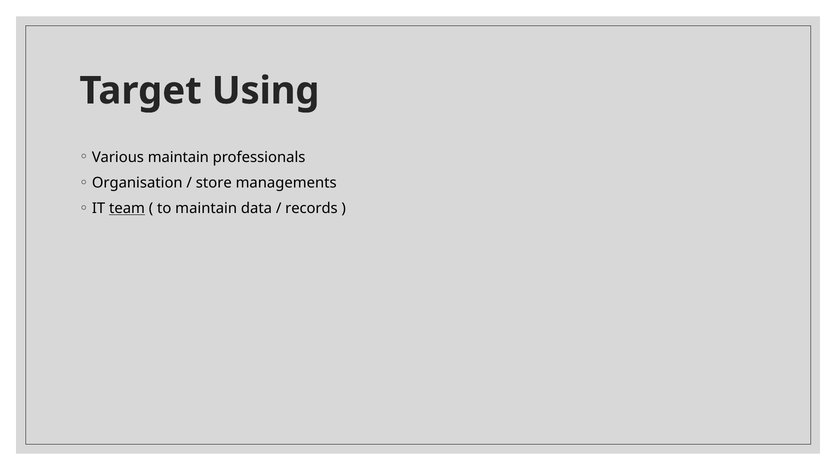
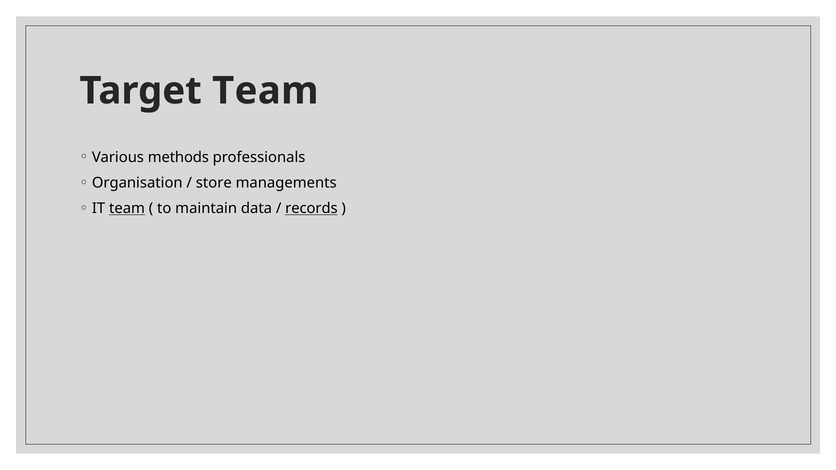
Target Using: Using -> Team (265, 91)
Various maintain: maintain -> methods (178, 157)
records underline: none -> present (311, 209)
